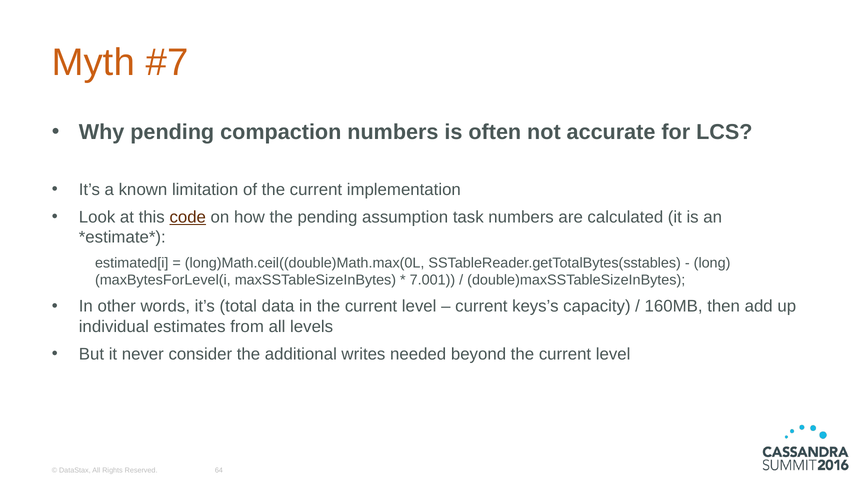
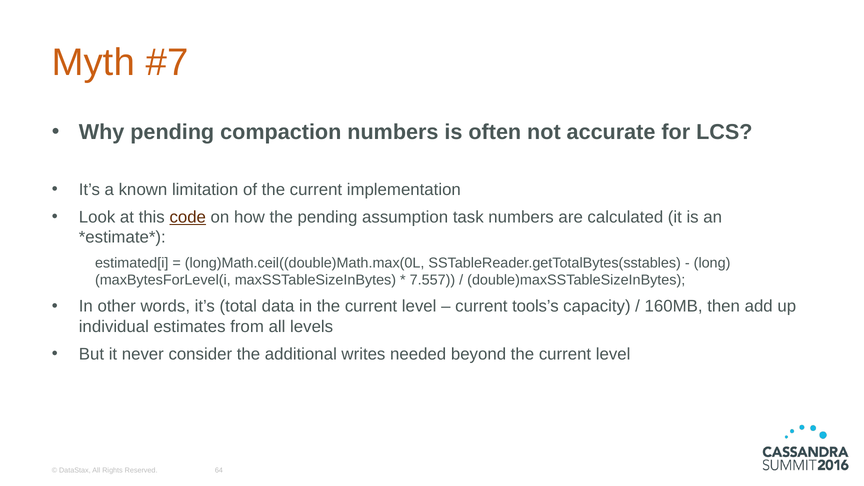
7.001: 7.001 -> 7.557 (432, 280)
keys’s: keys’s -> tools’s (535, 306)
